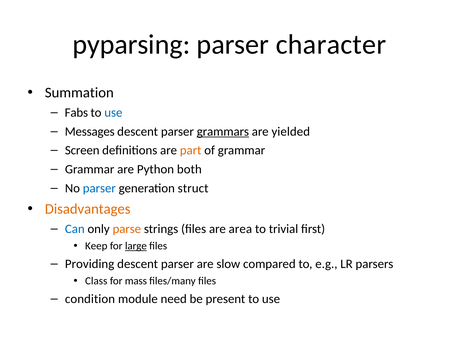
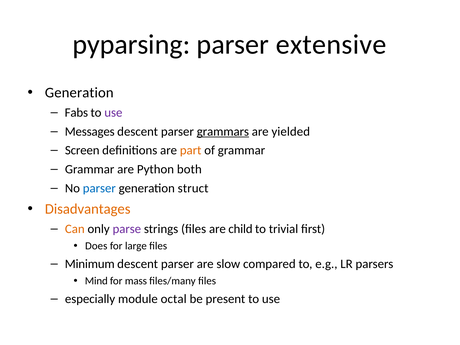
character: character -> extensive (331, 45)
Summation: Summation -> Generation (79, 93)
use colour: blue -> purple (113, 113)
Can colour: blue -> orange (75, 229)
parse colour: orange -> purple (127, 229)
area: area -> child (240, 229)
Keep: Keep -> Does (96, 246)
large underline: present -> none (136, 246)
Providing: Providing -> Minimum (90, 264)
Class: Class -> Mind (96, 281)
condition: condition -> especially (90, 299)
need: need -> octal (174, 299)
